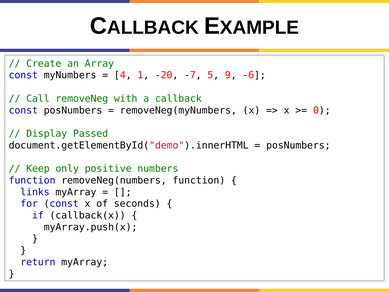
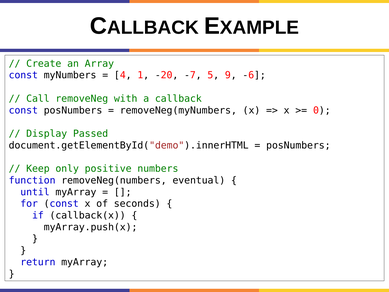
removeNeg(numbers function: function -> eventual (199, 180)
links: links -> until (35, 192)
